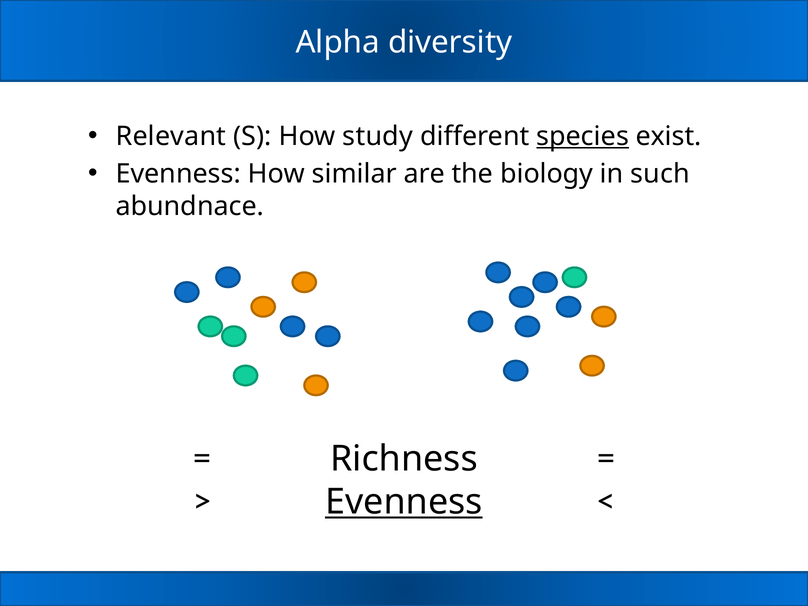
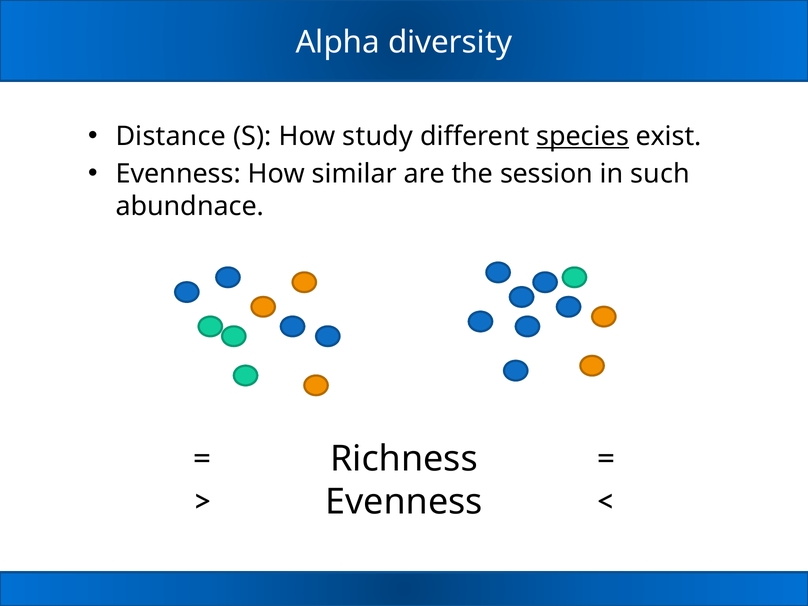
Relevant: Relevant -> Distance (171, 136)
biology: biology -> session (547, 174)
Evenness underline: present -> none (404, 502)
